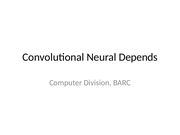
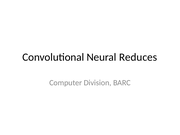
Depends: Depends -> Reduces (138, 57)
